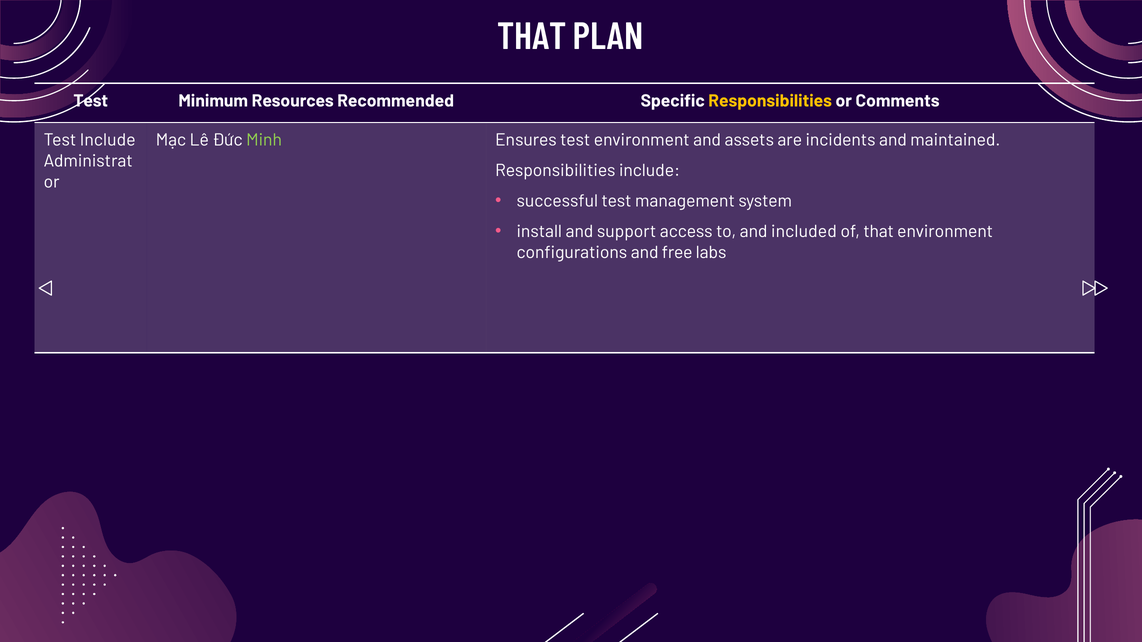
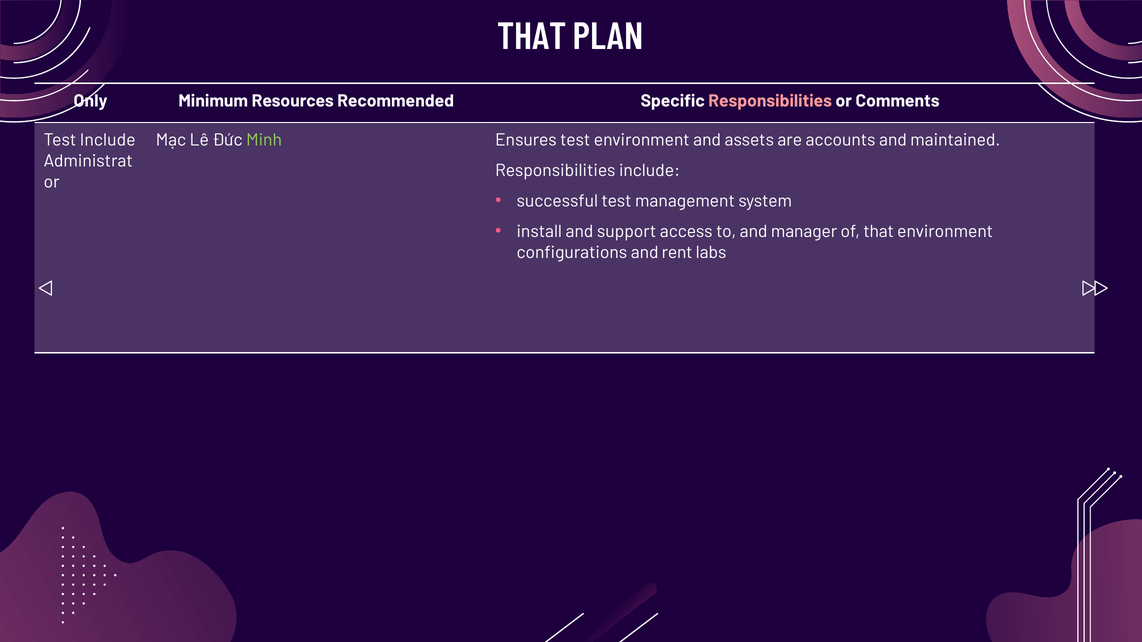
Test: Test -> Only (91, 101)
Responsibilities colour: yellow -> pink (770, 101)
incidents: incidents -> accounts (841, 140)
included: included -> manager (804, 231)
free: free -> rent (677, 252)
